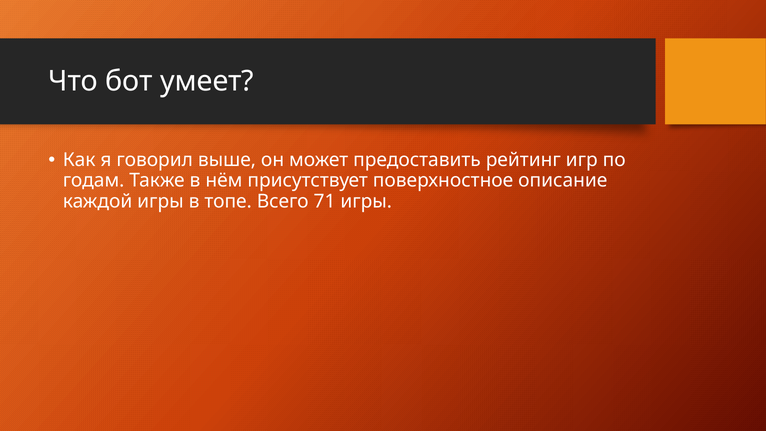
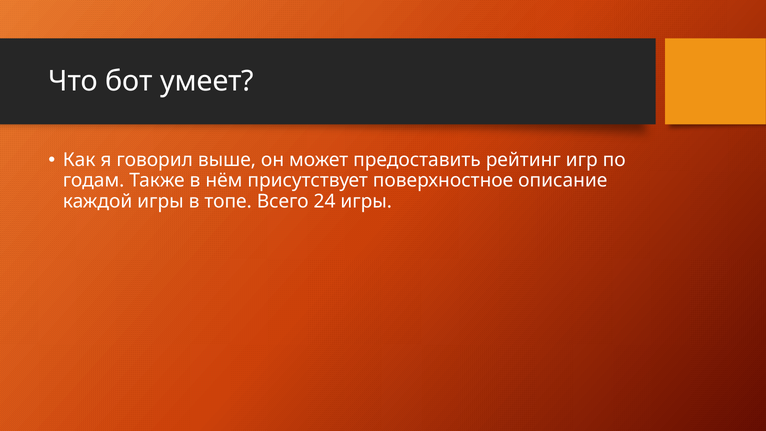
71: 71 -> 24 (325, 201)
